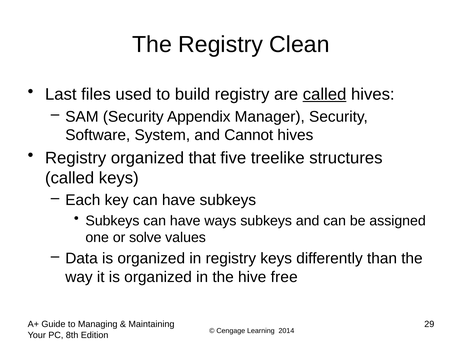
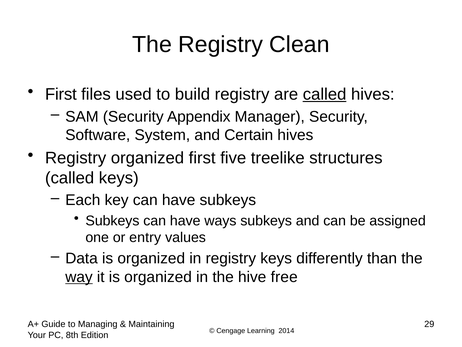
Last: Last -> First (61, 94)
Cannot: Cannot -> Certain (249, 135)
organized that: that -> first (202, 158)
solve: solve -> entry (145, 237)
way underline: none -> present (79, 277)
